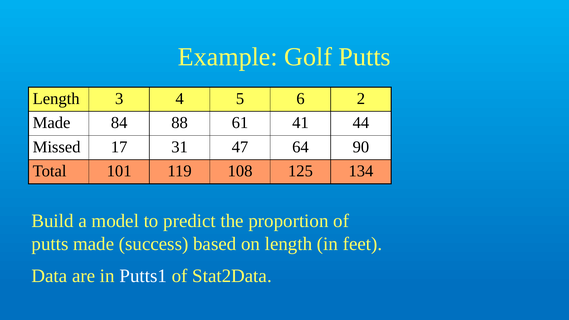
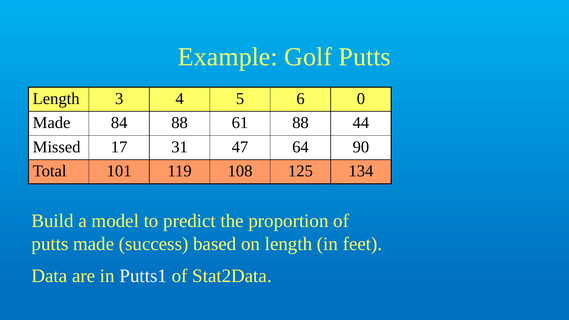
2: 2 -> 0 (361, 99)
61 41: 41 -> 88 (300, 123)
